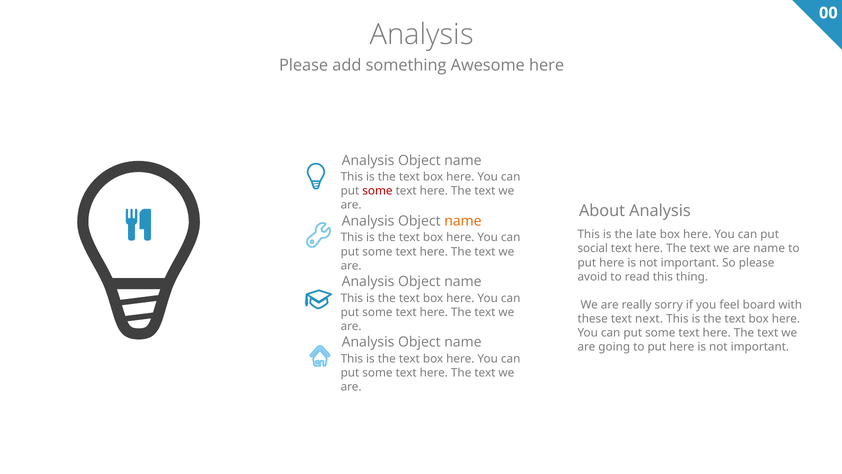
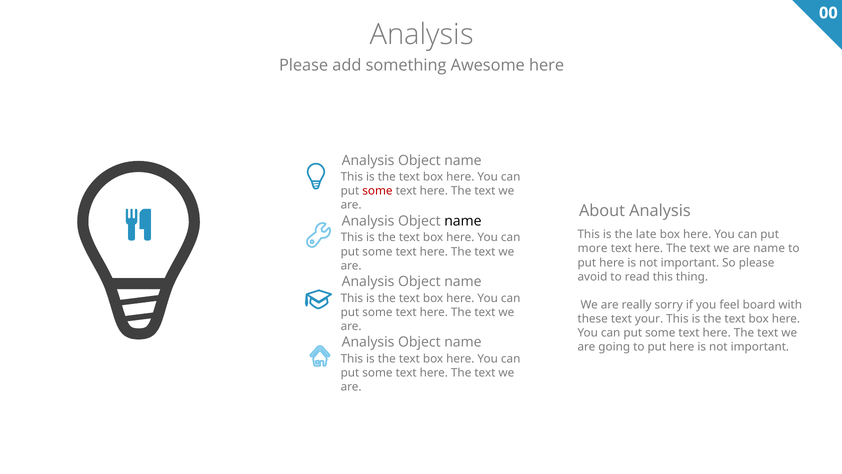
name colour: orange -> black (463, 221)
social: social -> more (593, 248)
next: next -> your (649, 319)
